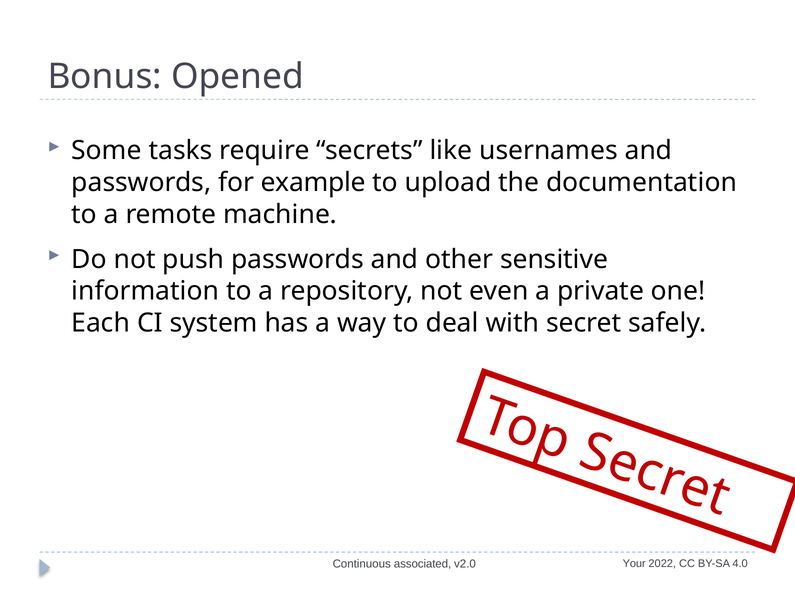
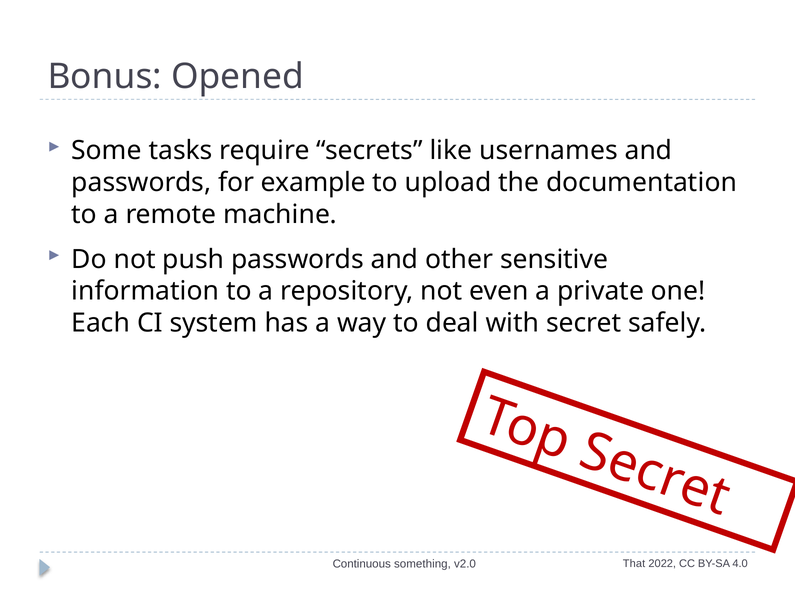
Your: Your -> That (634, 564)
associated: associated -> something (422, 564)
